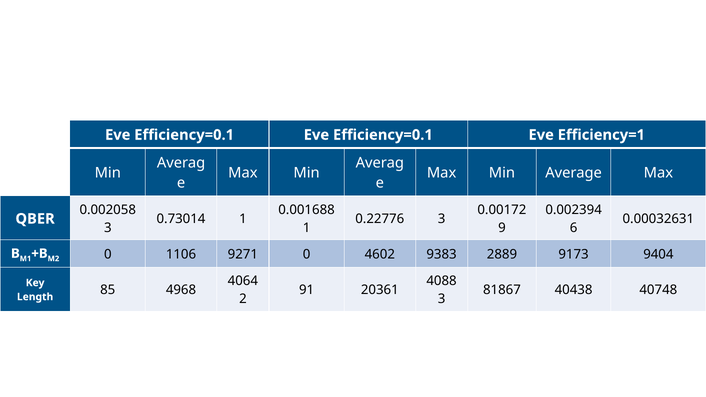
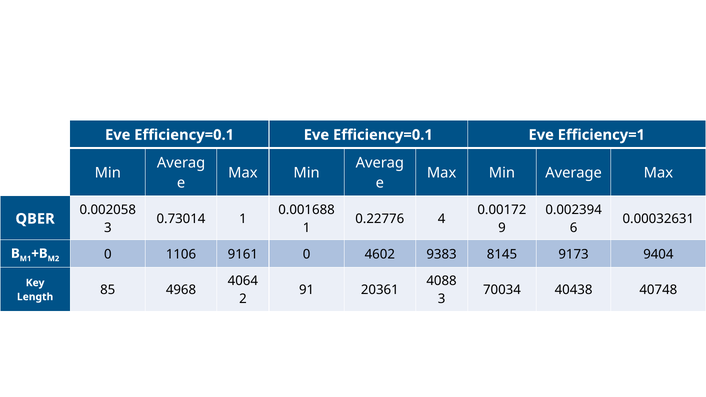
0.22776 3: 3 -> 4 (442, 219)
9271: 9271 -> 9161 (243, 254)
2889: 2889 -> 8145 (502, 254)
81867: 81867 -> 70034 (502, 290)
